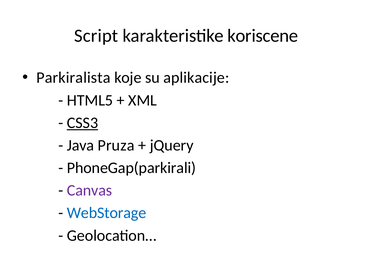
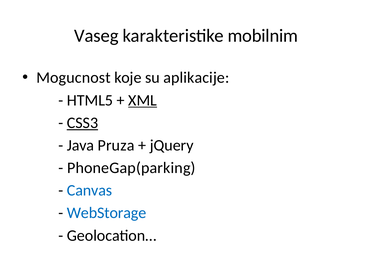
Script: Script -> Vaseg (96, 36)
koriscene: koriscene -> mobilnim (263, 36)
Parkiralista: Parkiralista -> Mogucnost (74, 78)
XML underline: none -> present (143, 100)
PhoneGap(parkirali: PhoneGap(parkirali -> PhoneGap(parking (131, 168)
Canvas colour: purple -> blue (90, 190)
